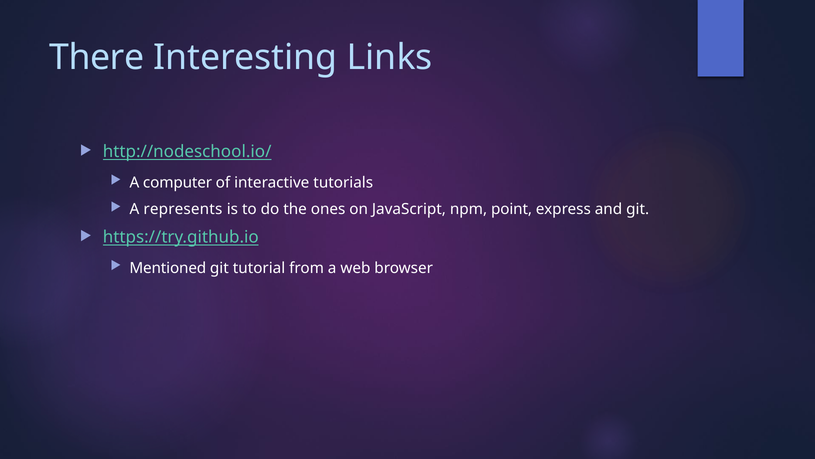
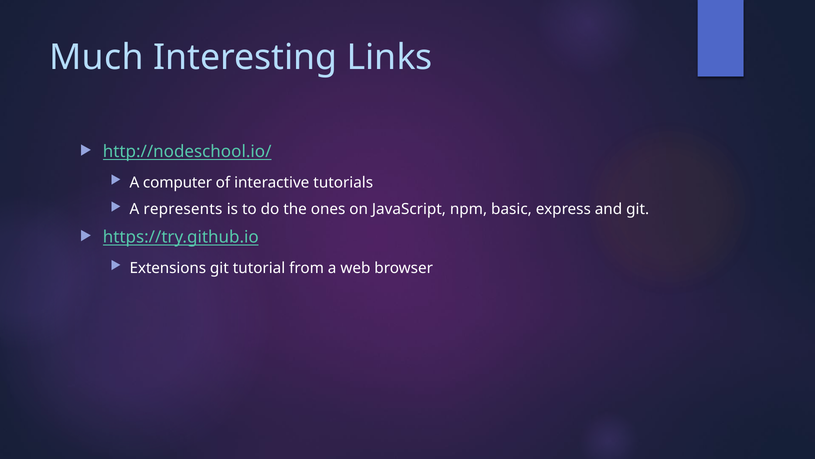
There: There -> Much (96, 57)
point: point -> basic (511, 209)
Mentioned: Mentioned -> Extensions (168, 268)
